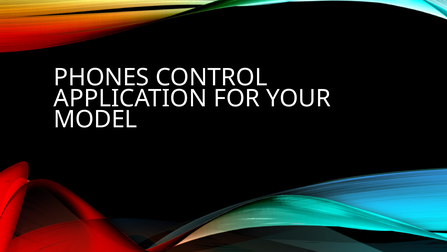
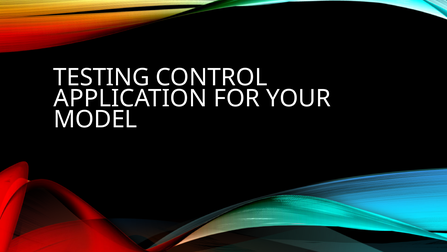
PHONES: PHONES -> TESTING (101, 77)
